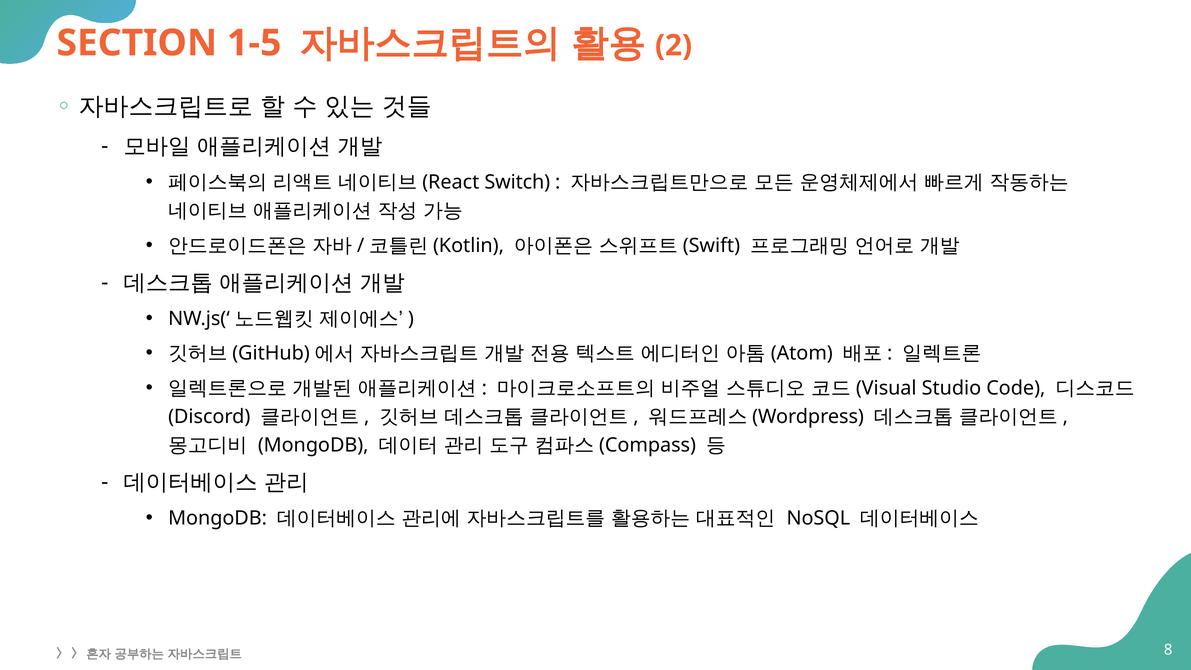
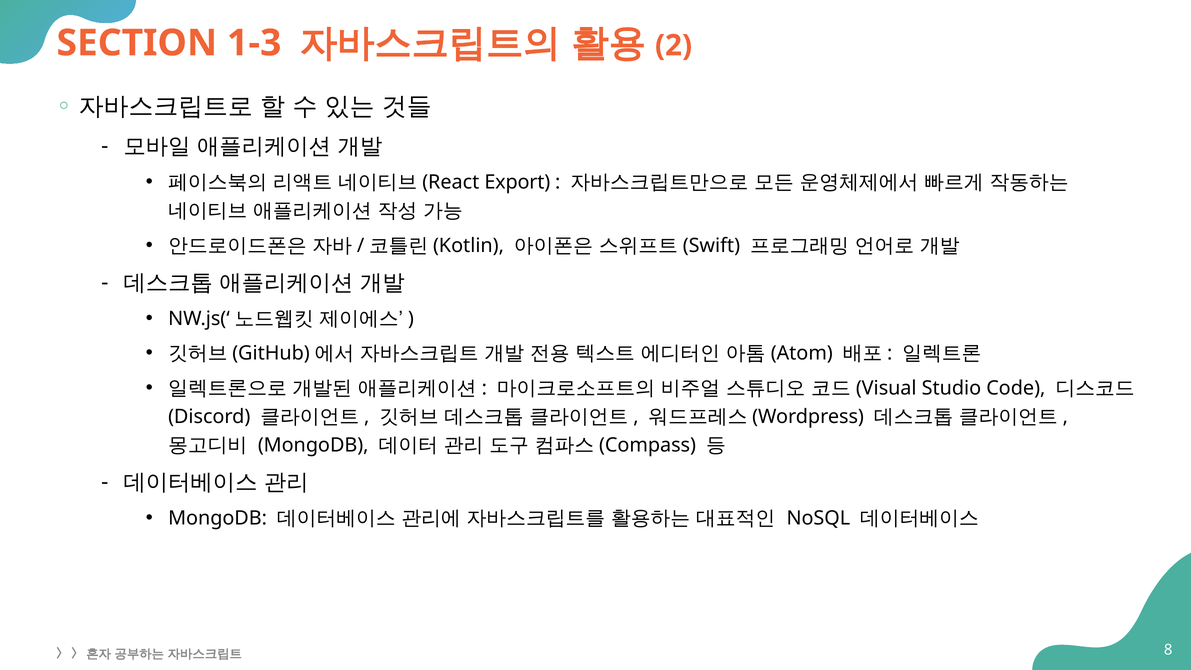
1-5: 1-5 -> 1-3 (254, 43)
Switch: Switch -> Export (517, 182)
